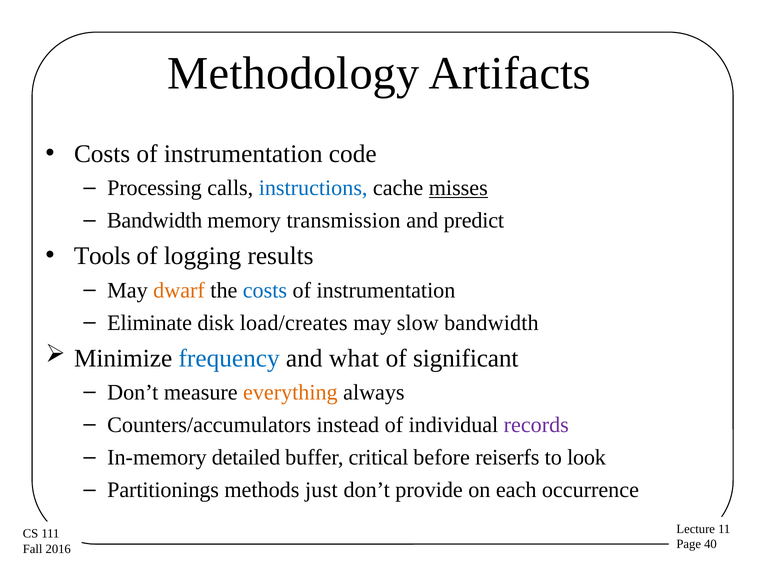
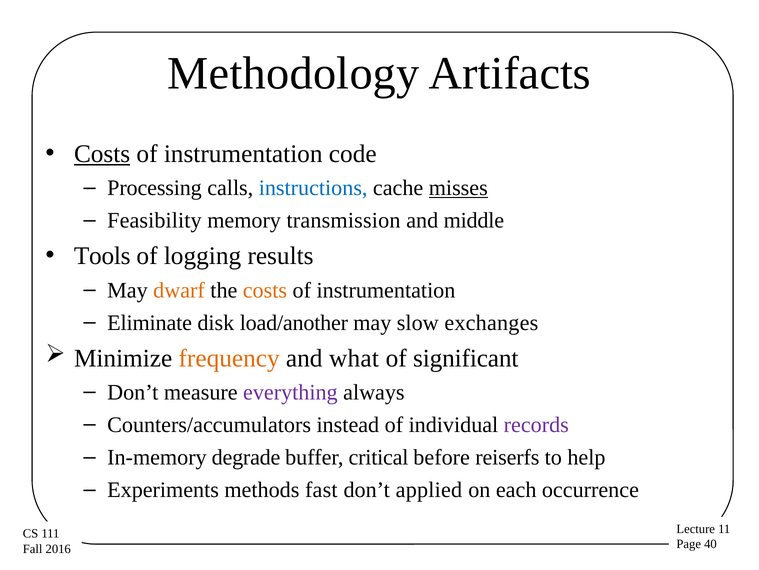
Costs underline: none -> present (102, 154)
Bandwidth: Bandwidth -> Feasibility (154, 220)
predict: predict -> middle (474, 220)
costs colour: blue -> orange (265, 290)
load/creates: load/creates -> load/another (294, 322)
slow bandwidth: bandwidth -> exchanges (491, 322)
frequency colour: blue -> orange (229, 358)
everything colour: orange -> purple (290, 392)
detailed: detailed -> degrade (246, 457)
look: look -> help (586, 457)
Partitionings: Partitionings -> Experiments (163, 489)
just: just -> fast (321, 489)
provide: provide -> applied (429, 489)
